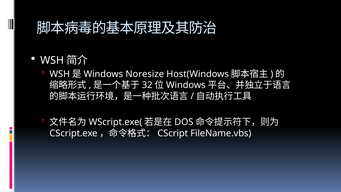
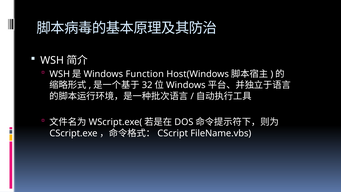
Noresize: Noresize -> Function (145, 74)
